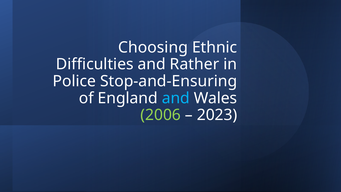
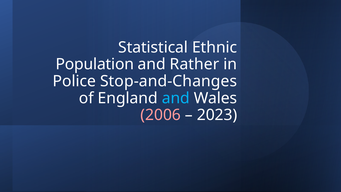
Choosing: Choosing -> Statistical (153, 47)
Difficulties: Difficulties -> Population (95, 64)
Stop-and-Ensuring: Stop-and-Ensuring -> Stop-and-Changes (169, 81)
2006 colour: light green -> pink (161, 115)
